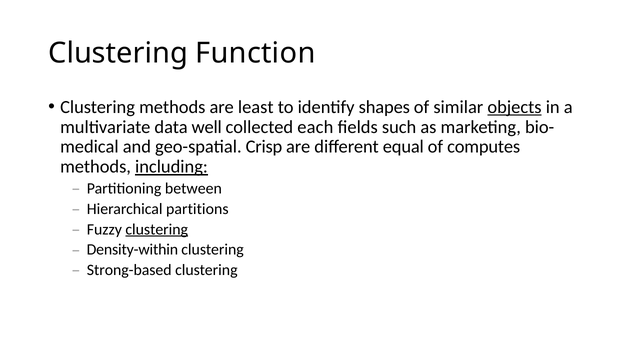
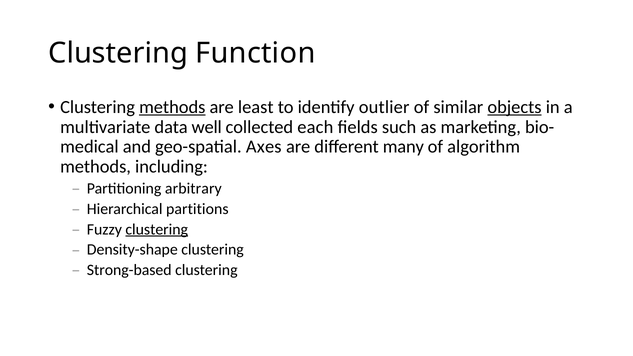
methods underline: none -> present (172, 107)
shapes: shapes -> outlier (384, 107)
Crisp: Crisp -> Axes (264, 147)
equal: equal -> many (403, 147)
computes: computes -> algorithm (484, 147)
including underline: present -> none (171, 167)
between: between -> arbitrary (193, 189)
Density-within: Density-within -> Density-shape (132, 250)
